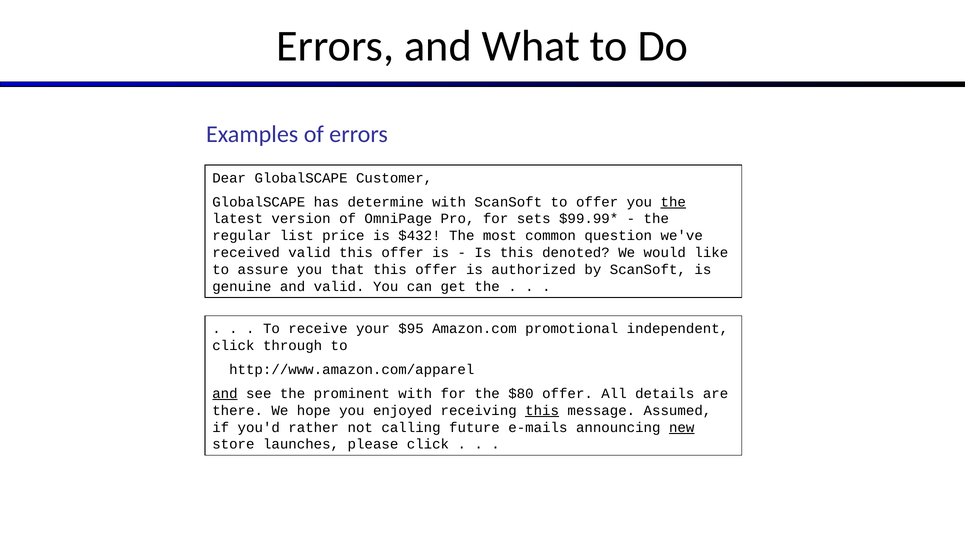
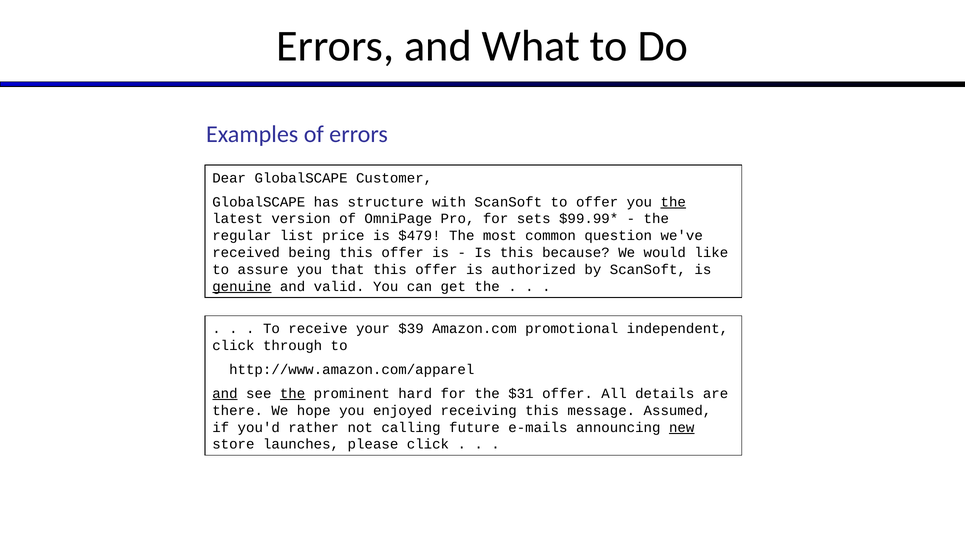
determine: determine -> structure (386, 202)
$432: $432 -> $479 (419, 236)
received valid: valid -> being (309, 253)
denoted: denoted -> because (576, 253)
genuine underline: none -> present (242, 286)
$95: $95 -> $39 (411, 329)
the underline: none -> present (293, 393)
prominent with: with -> hard (415, 393)
$80: $80 -> $31 (521, 393)
this underline: present -> none (542, 410)
